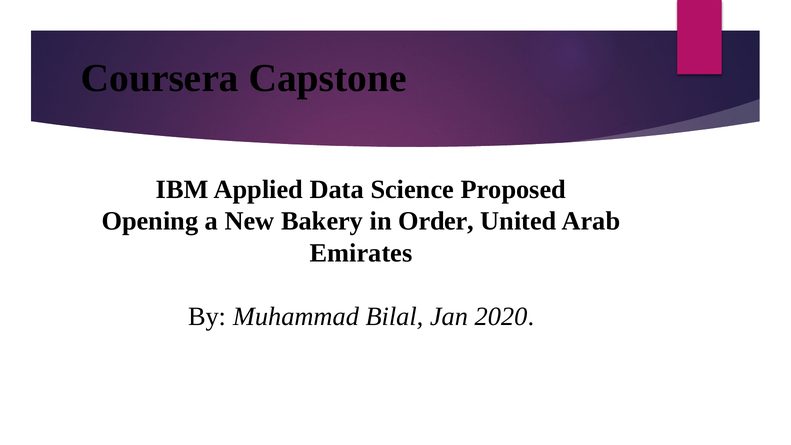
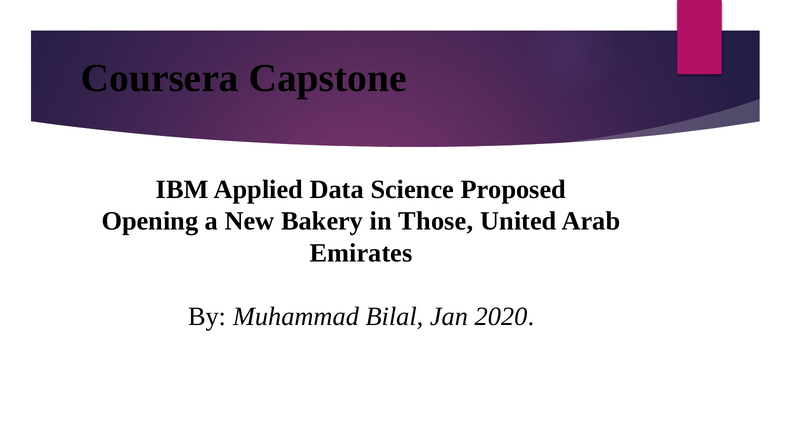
Order: Order -> Those (436, 221)
